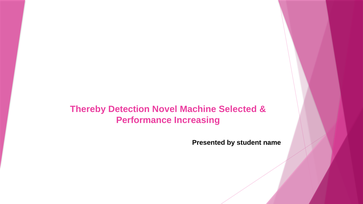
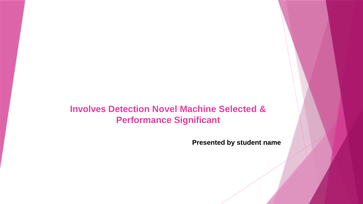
Thereby: Thereby -> Involves (88, 109)
Increasing: Increasing -> Significant (197, 120)
